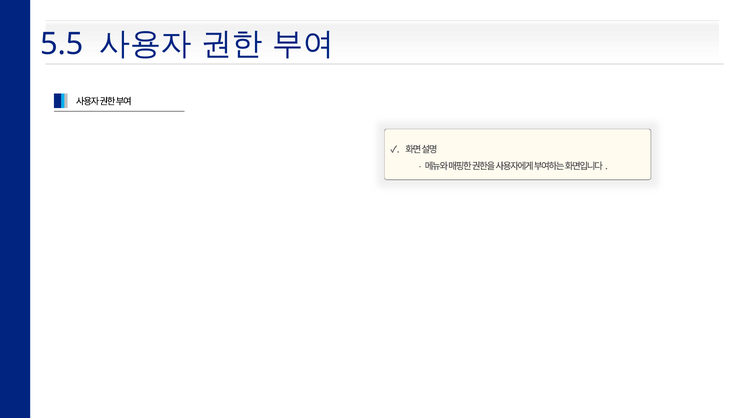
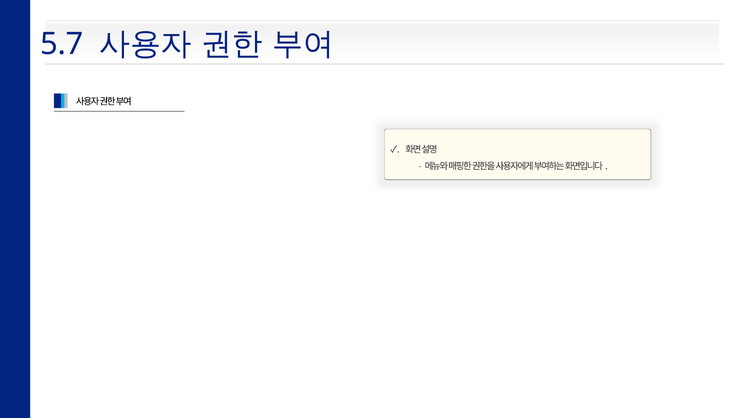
5.5: 5.5 -> 5.7 (62, 44)
